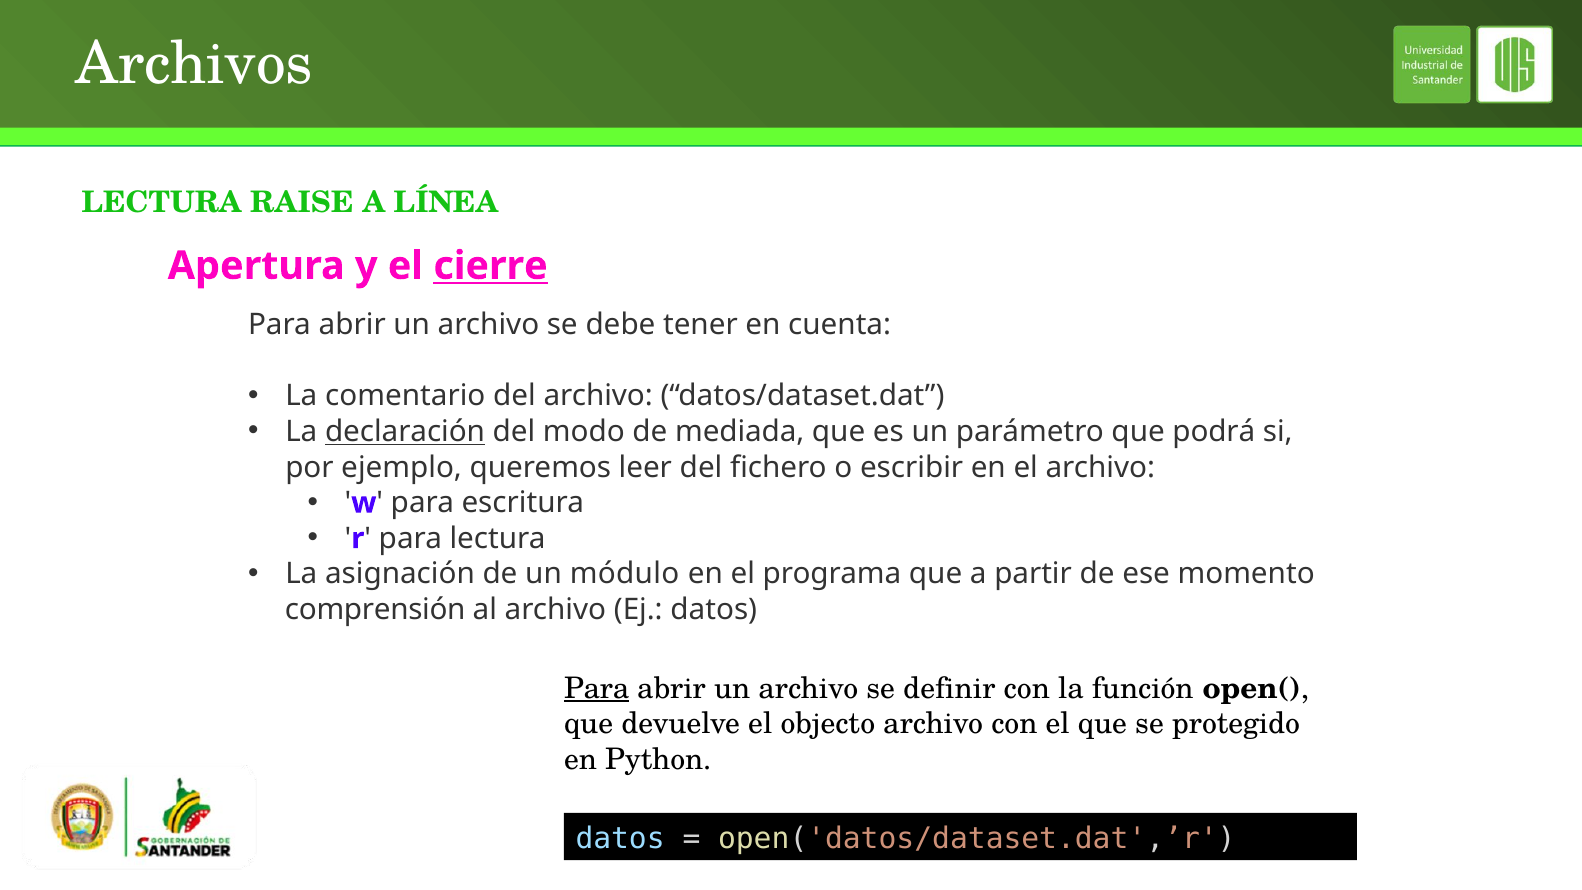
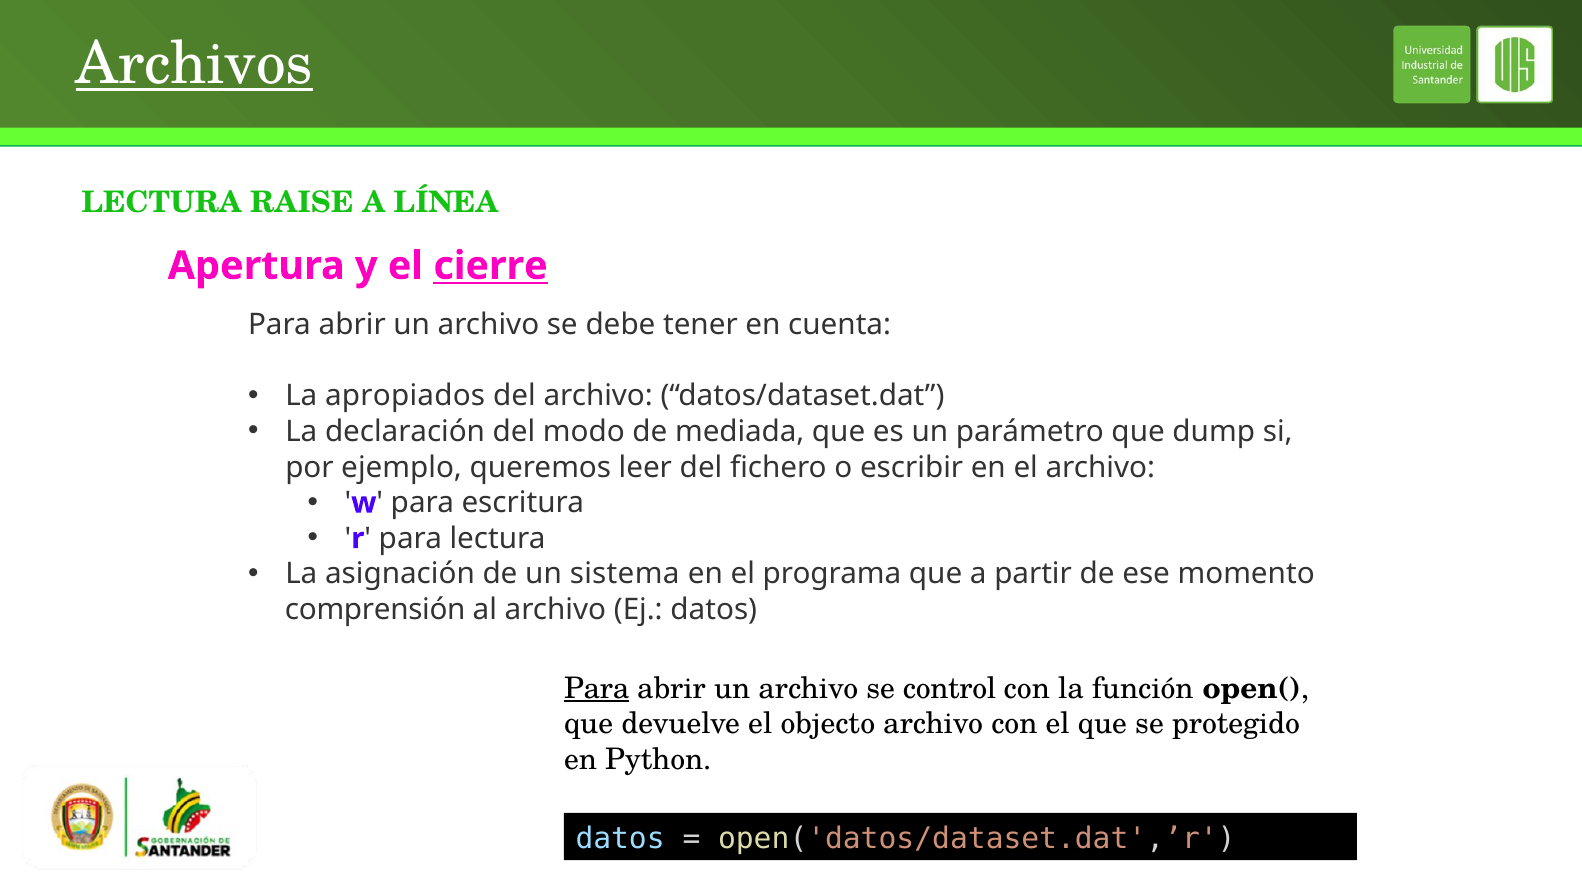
Archivos underline: none -> present (194, 64)
comentario: comentario -> apropiados (405, 396)
declaración underline: present -> none (405, 432)
podrá: podrá -> dump (1214, 432)
módulo: módulo -> sistema (625, 574)
definir: definir -> control (950, 688)
